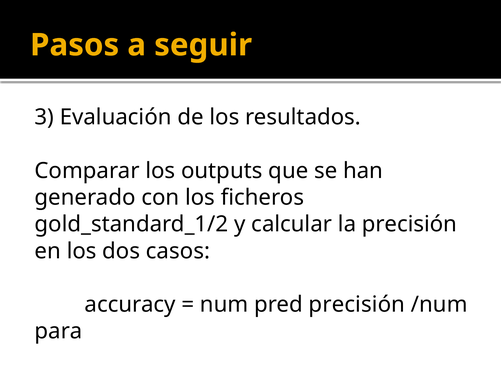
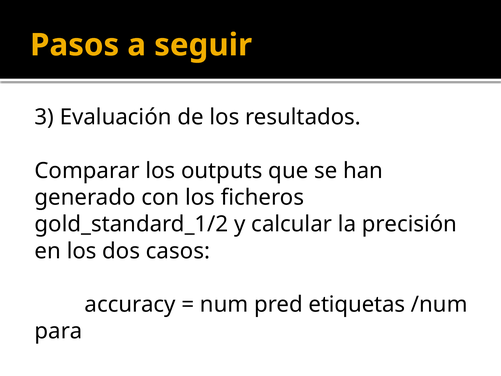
pred precisión: precisión -> etiquetas (357, 304)
